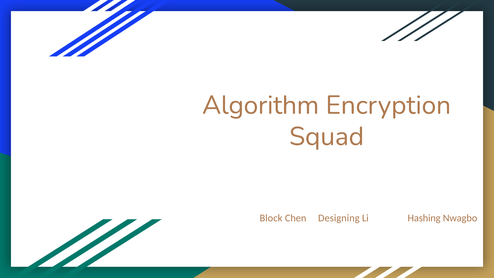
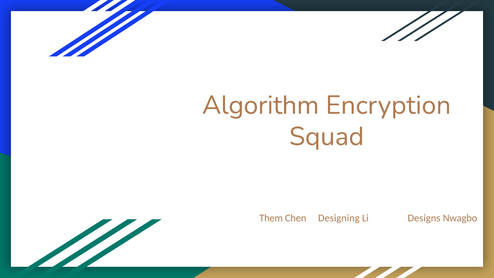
Block: Block -> Them (271, 218)
Hashing: Hashing -> Designs (424, 218)
